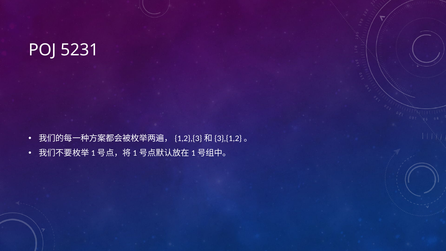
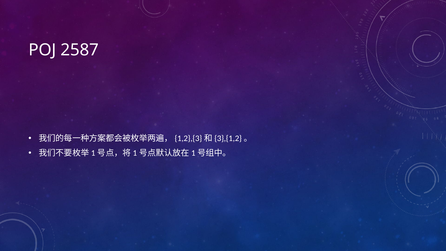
5231: 5231 -> 2587 (80, 50)
